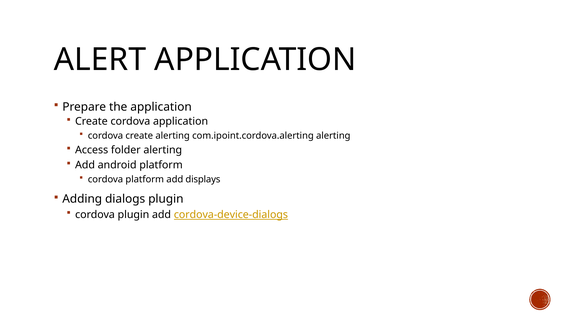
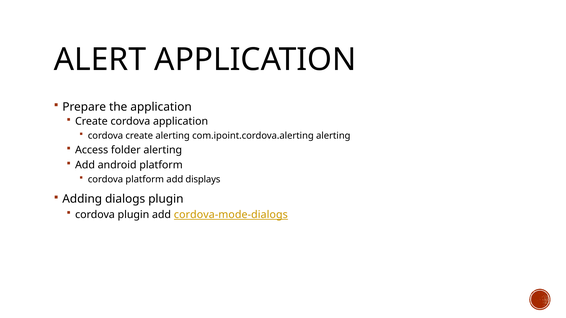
cordova-device-dialogs: cordova-device-dialogs -> cordova-mode-dialogs (231, 215)
